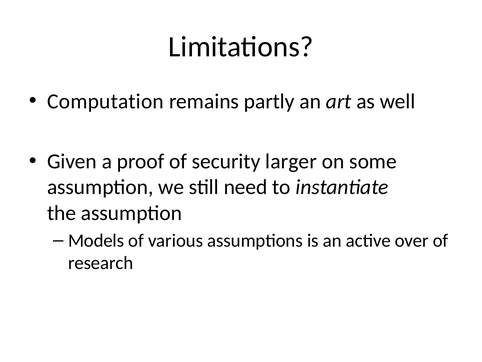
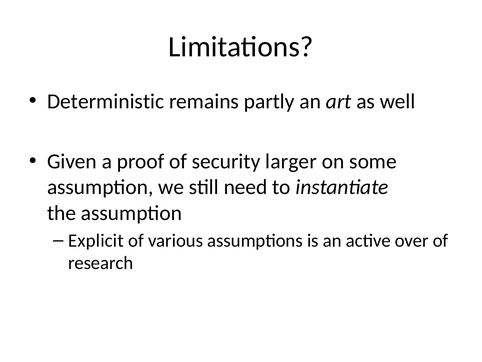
Computation: Computation -> Deterministic (106, 101)
Models: Models -> Explicit (96, 240)
